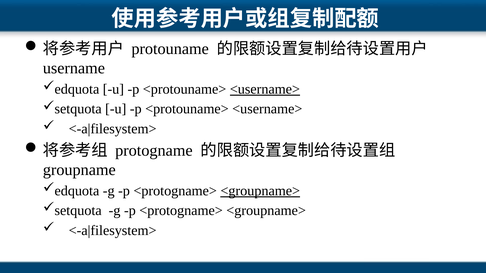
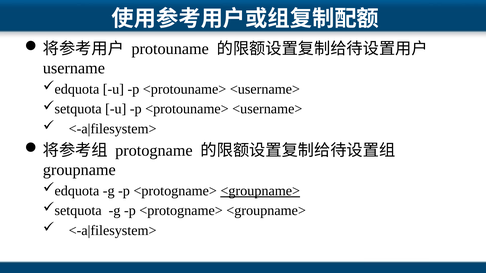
<username> underline: present -> none (265, 89)
